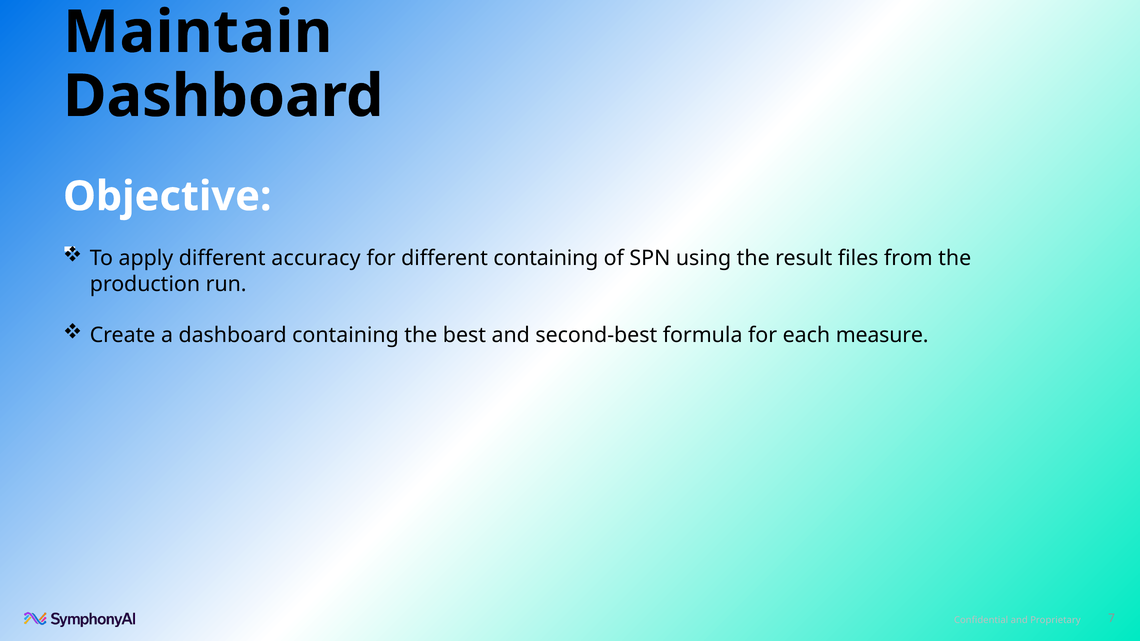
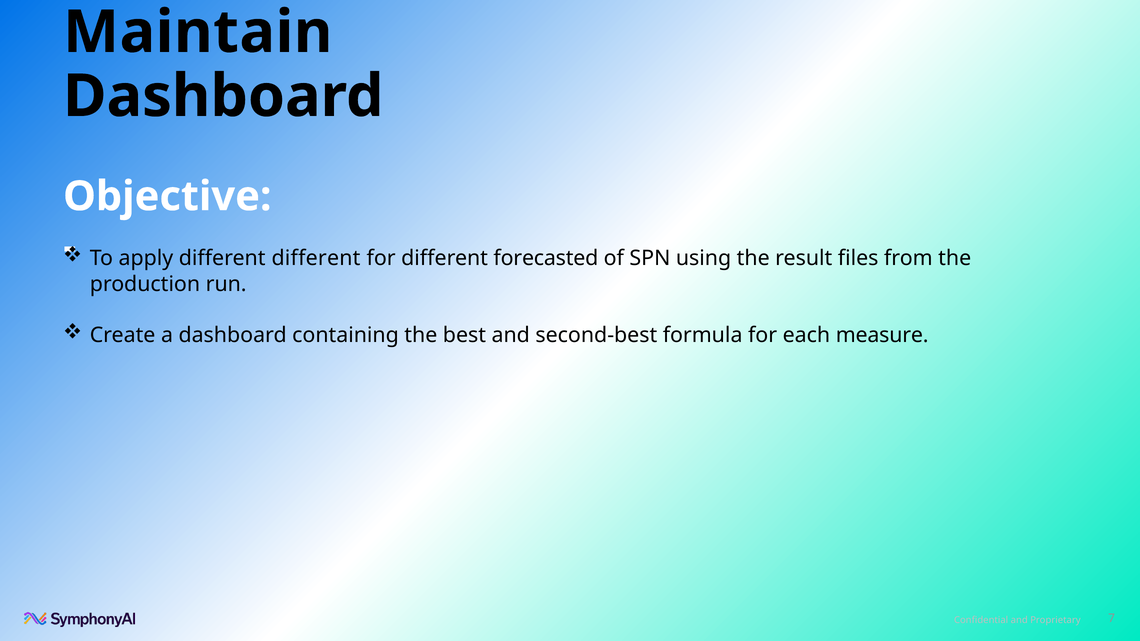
different accuracy: accuracy -> different (316, 258)
different containing: containing -> forecasted (546, 258)
